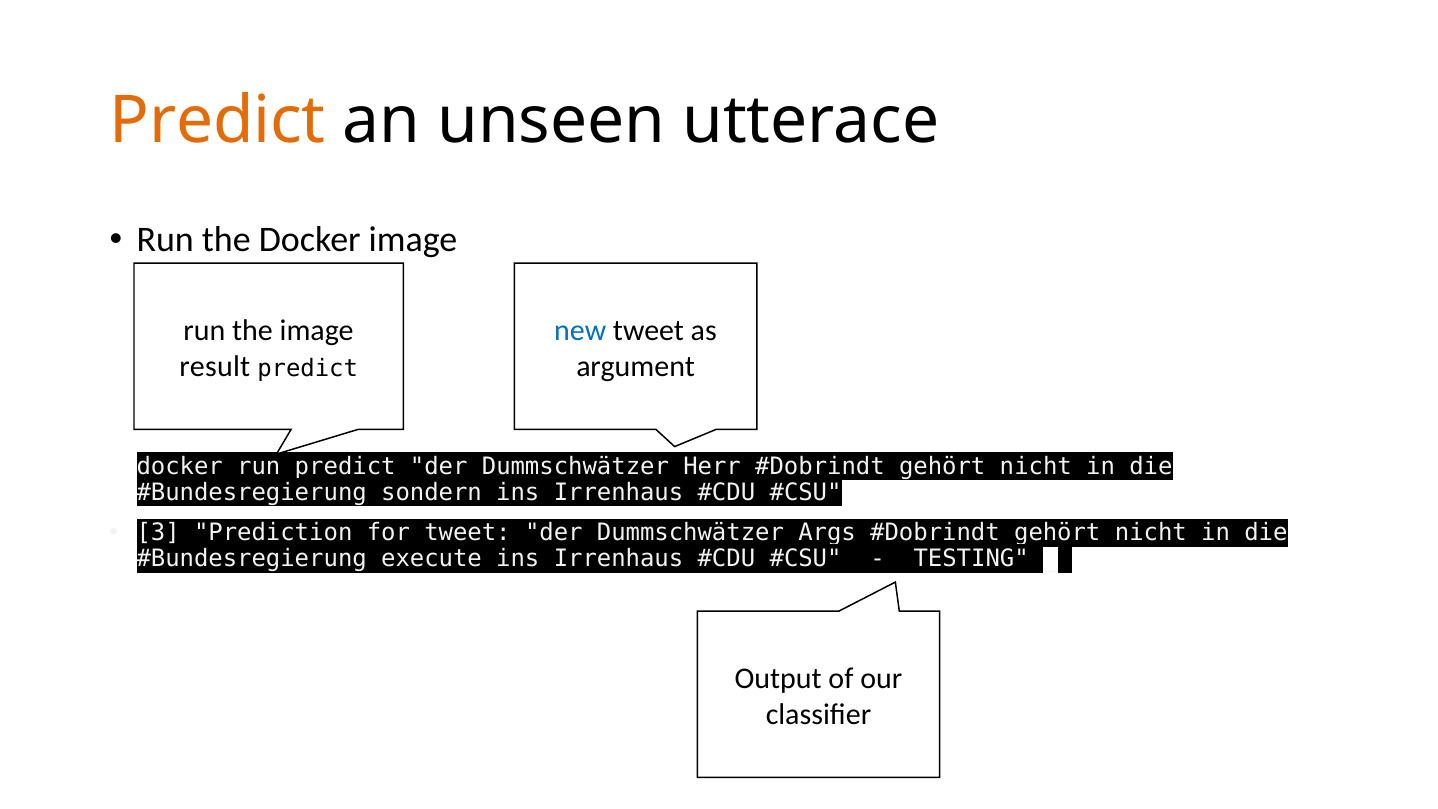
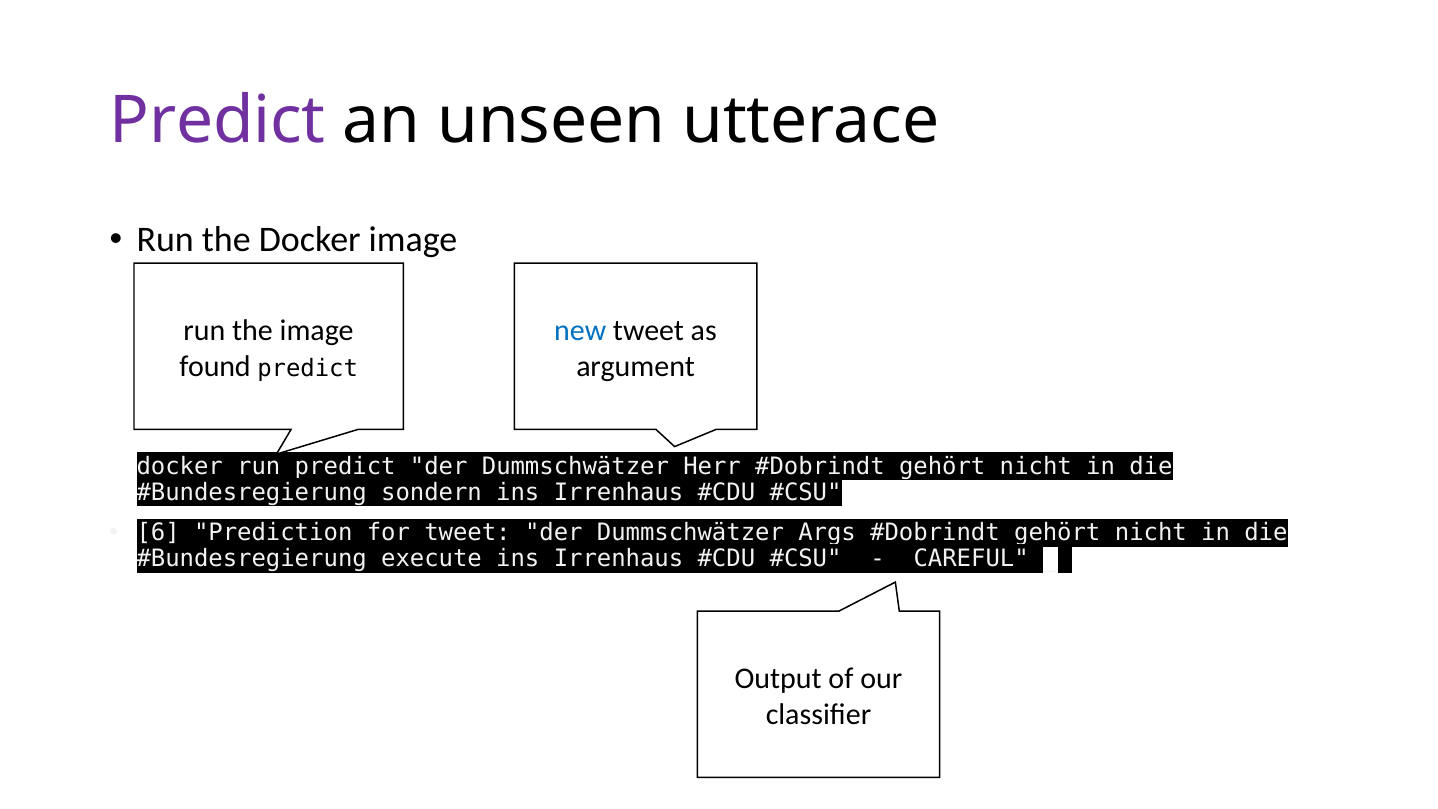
Predict colour: orange -> purple (218, 121)
result: result -> found (215, 366)
3: 3 -> 6 (158, 533)
TESTING: TESTING -> CAREFUL (971, 559)
